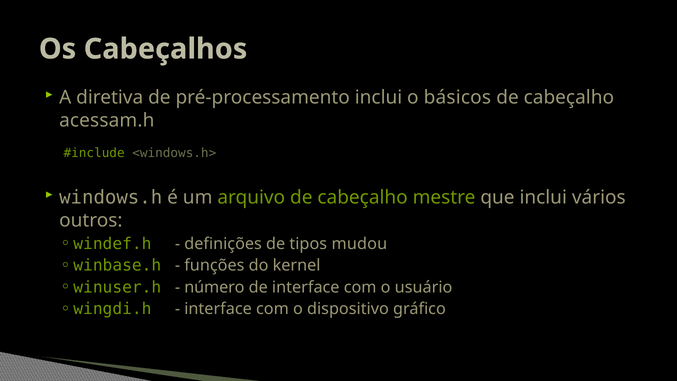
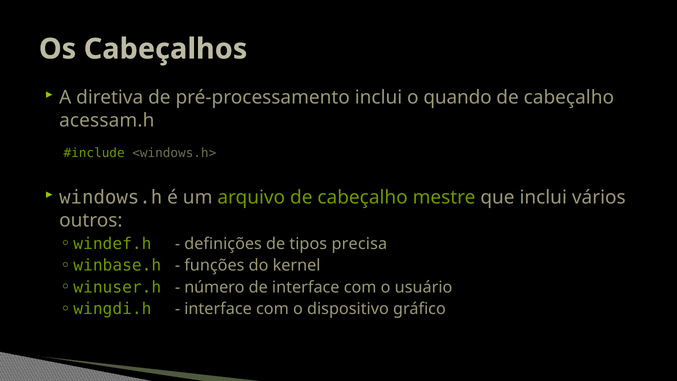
básicos: básicos -> quando (458, 98)
mudou: mudou -> precisa (359, 244)
